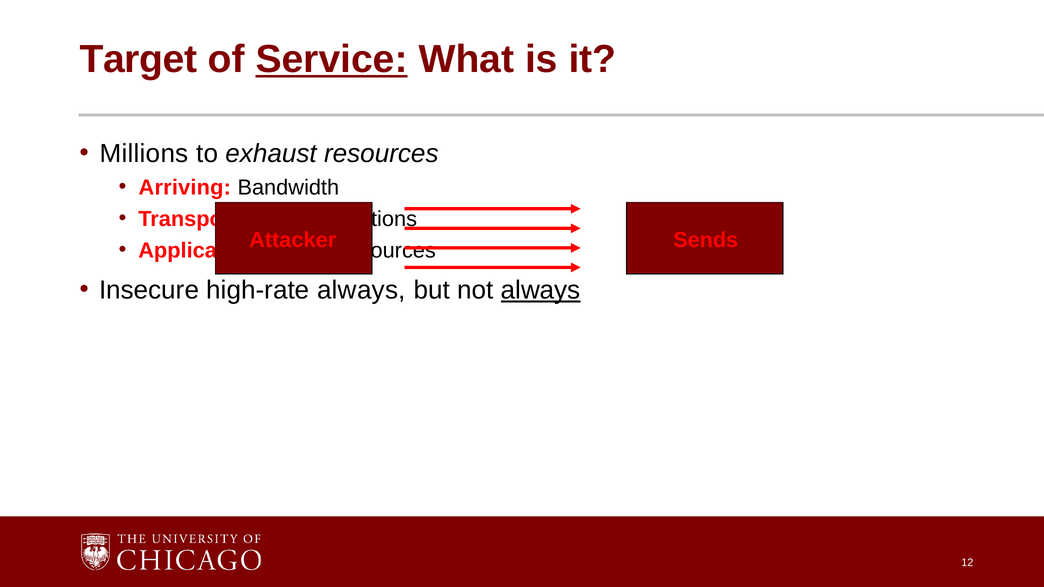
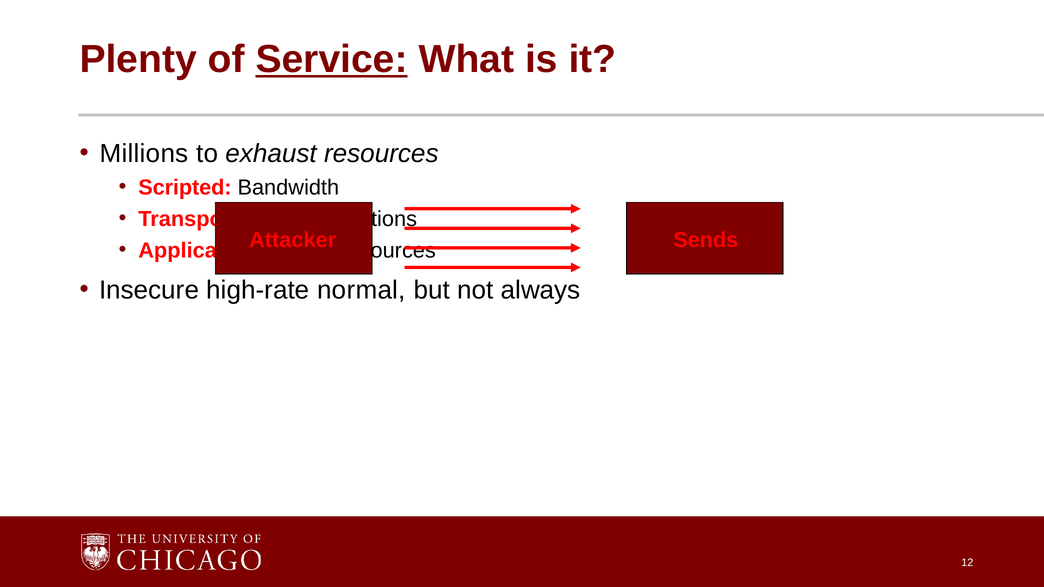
Target: Target -> Plenty (138, 59)
Arriving: Arriving -> Scripted (185, 187)
high-rate always: always -> normal (361, 290)
always underline: present -> none (541, 290)
